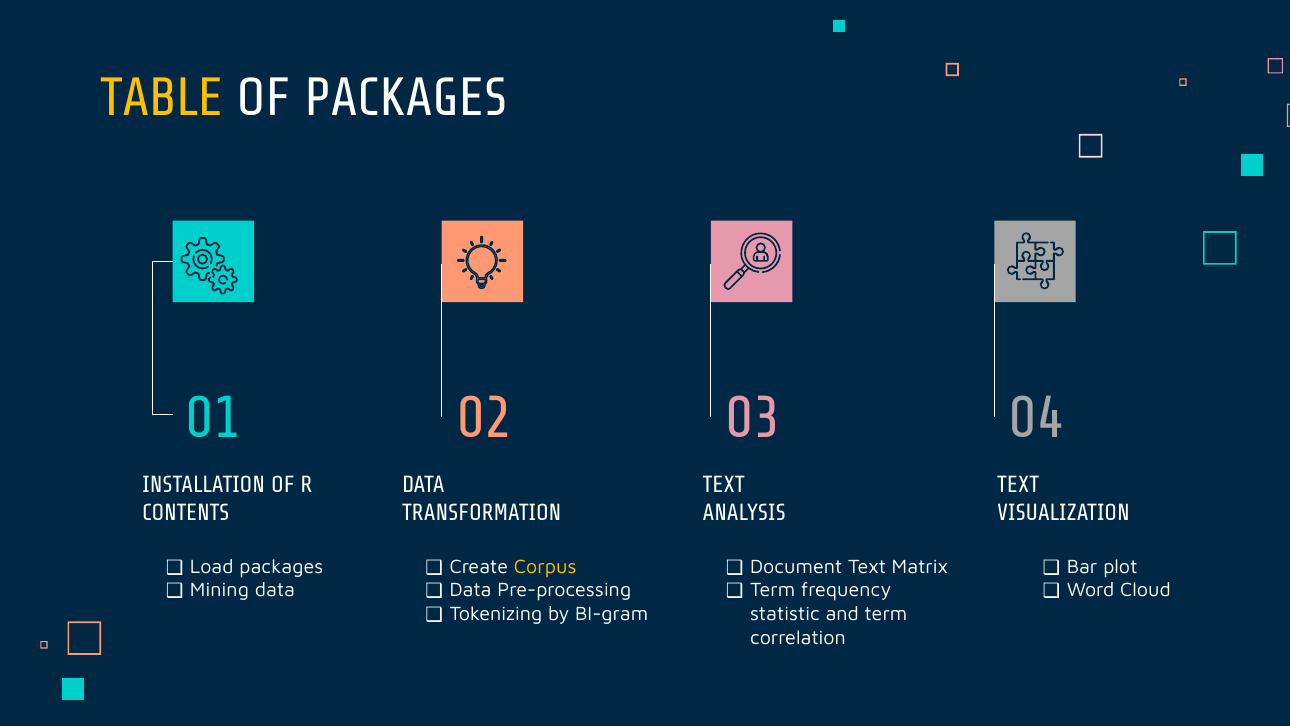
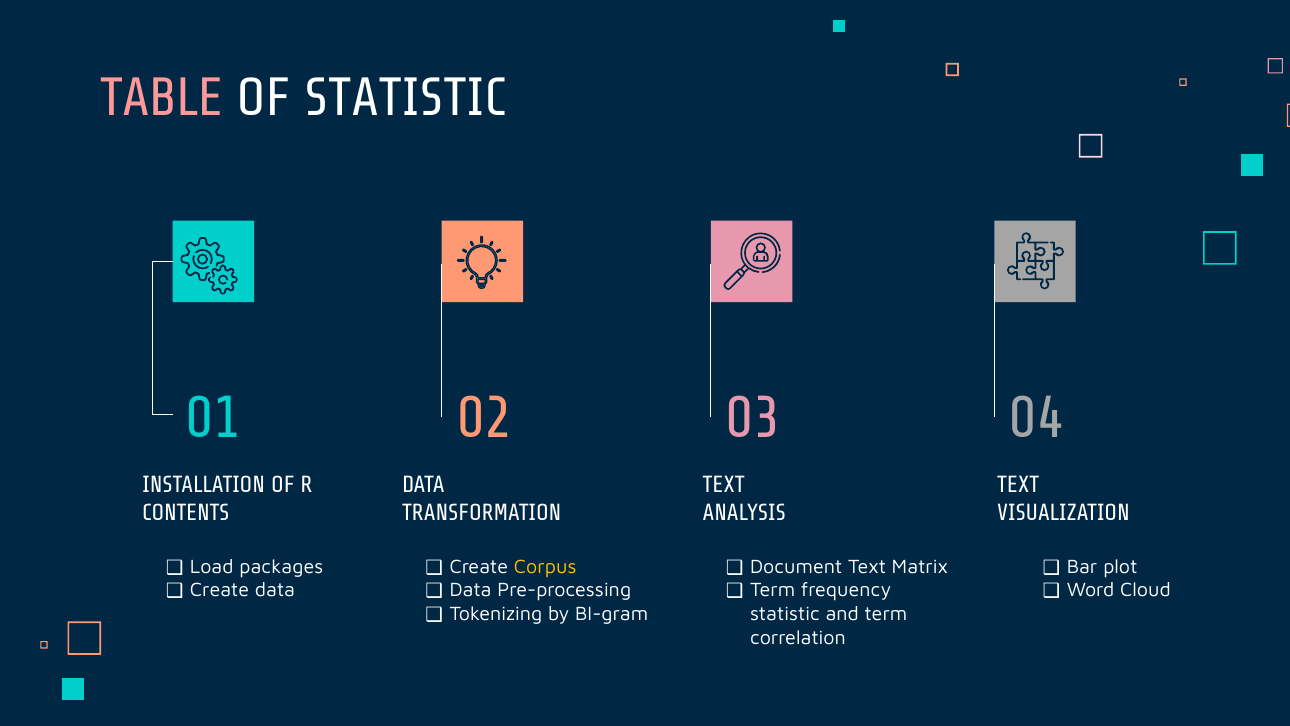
TABLE colour: yellow -> pink (162, 98)
OF PACKAGES: PACKAGES -> STATISTIC (406, 98)
Mining: Mining -> Create (220, 590)
